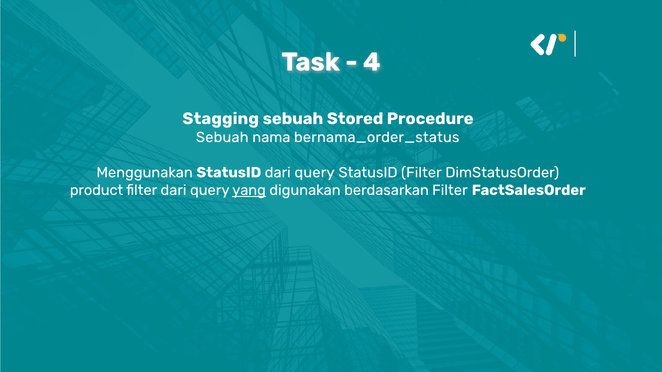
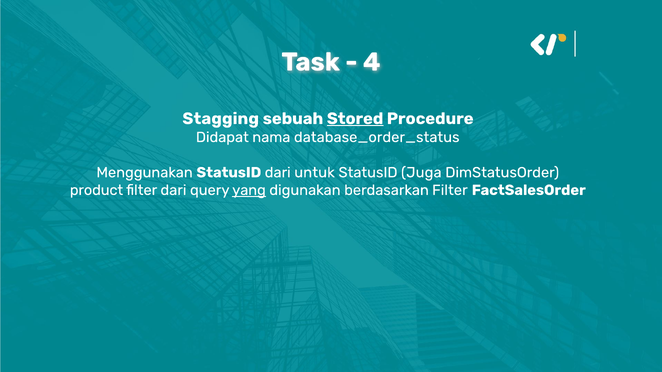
Stored underline: none -> present (355, 119)
Sebuah: Sebuah -> Didapat (222, 137)
bernama_order_status: bernama_order_status -> database_order_status (377, 137)
StatusID dari query: query -> untuk (315, 173)
StatusID Filter: Filter -> Juga (421, 173)
